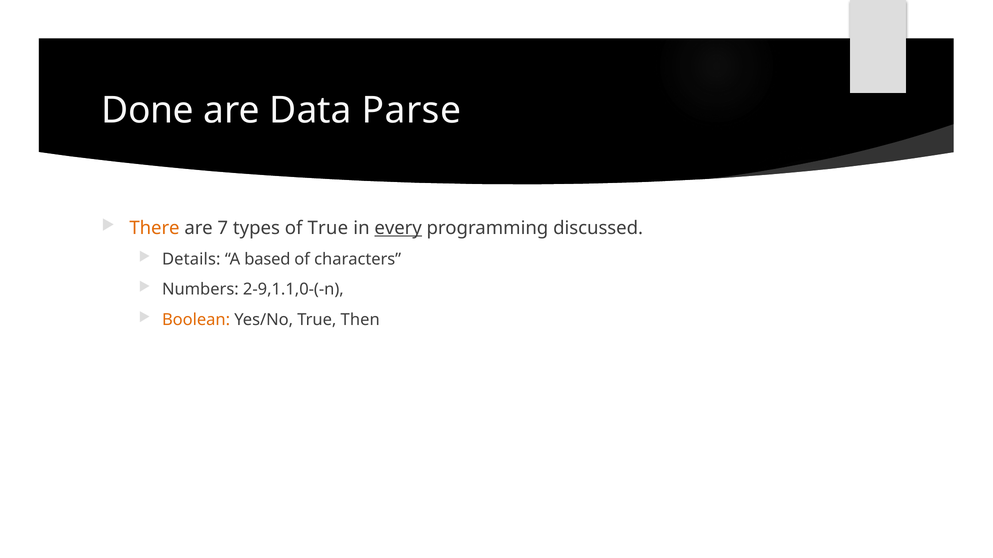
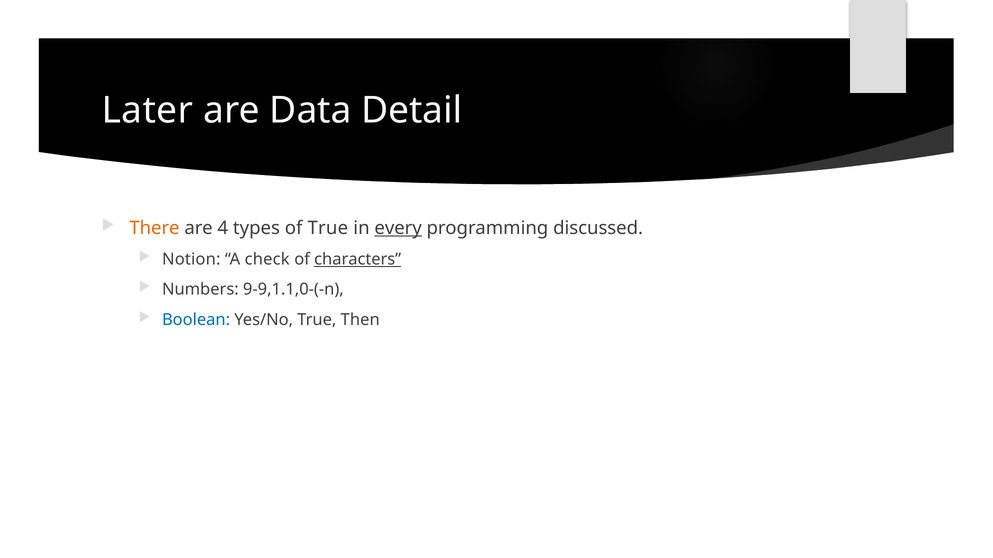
Done: Done -> Later (147, 111)
Parse: Parse -> Detail (412, 111)
7: 7 -> 4 (223, 228)
Details: Details -> Notion (191, 260)
based: based -> check (267, 260)
characters underline: none -> present (358, 260)
2-9,1.1,0-(-n: 2-9,1.1,0-(-n -> 9-9,1.1,0-(-n (293, 290)
Boolean colour: orange -> blue (196, 320)
